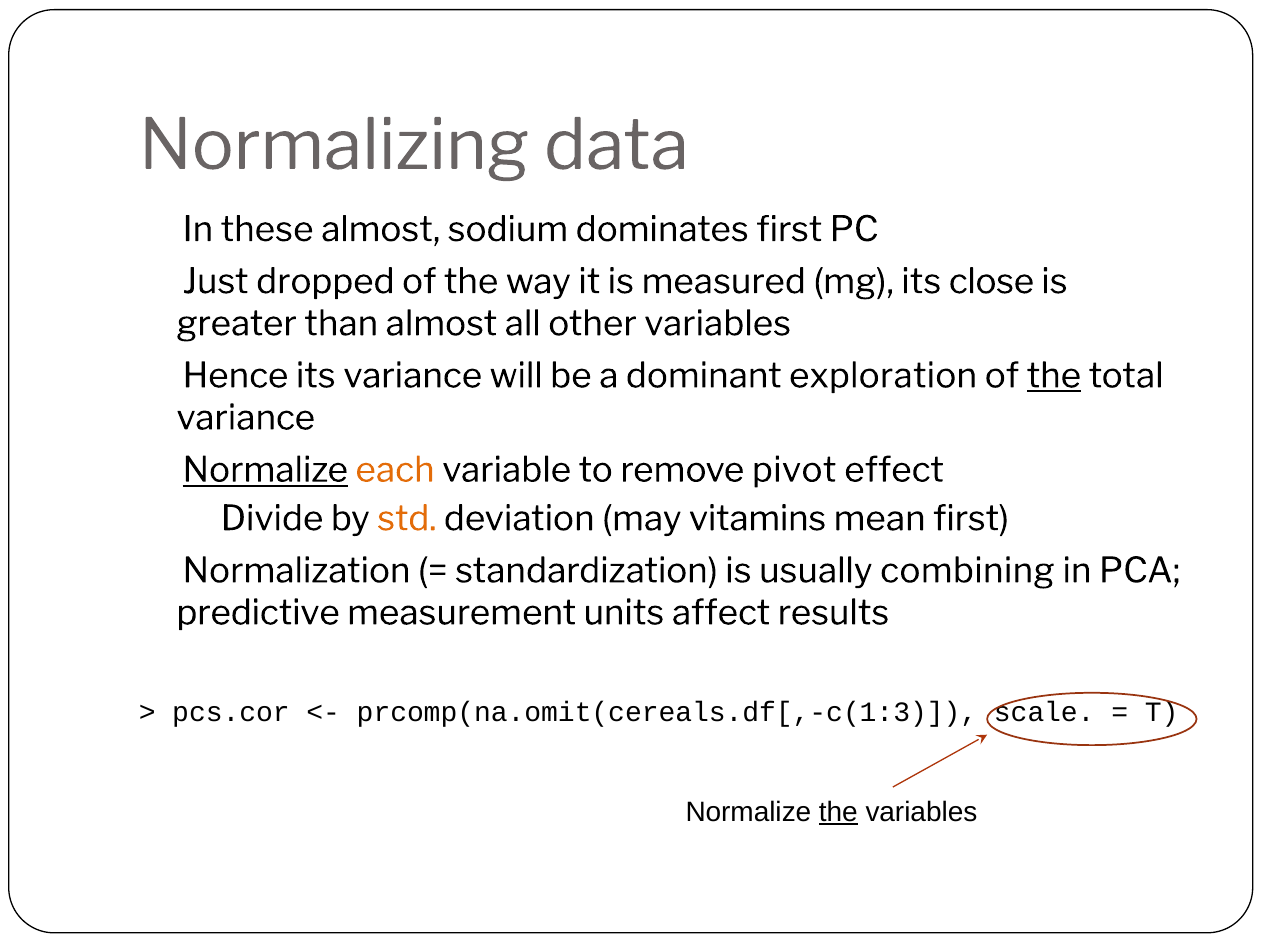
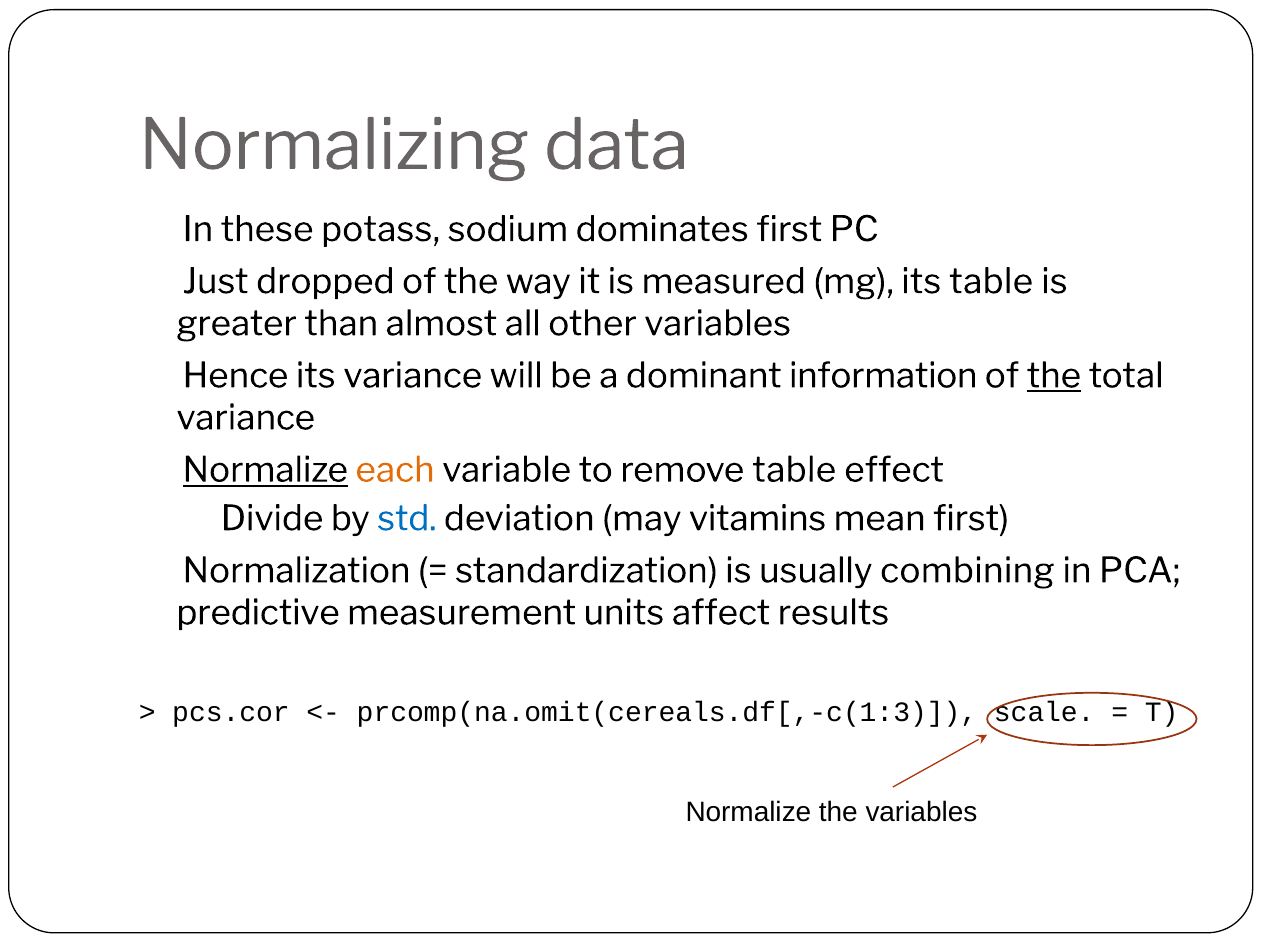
these almost: almost -> potass (381, 230)
its close: close -> table (991, 282)
exploration: exploration -> information (883, 376)
remove pivot: pivot -> table (794, 470)
std colour: orange -> blue (407, 519)
the underline: present -> none (838, 813)
